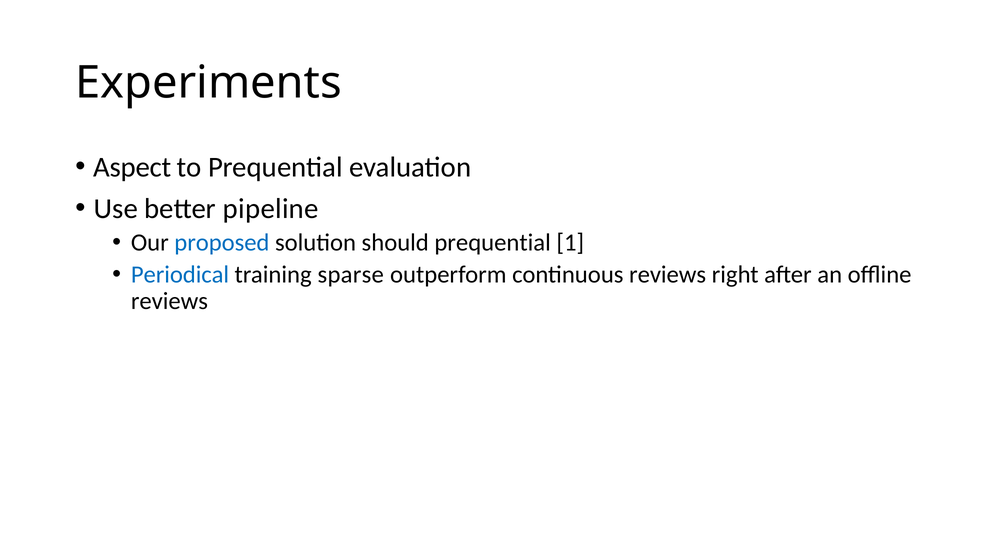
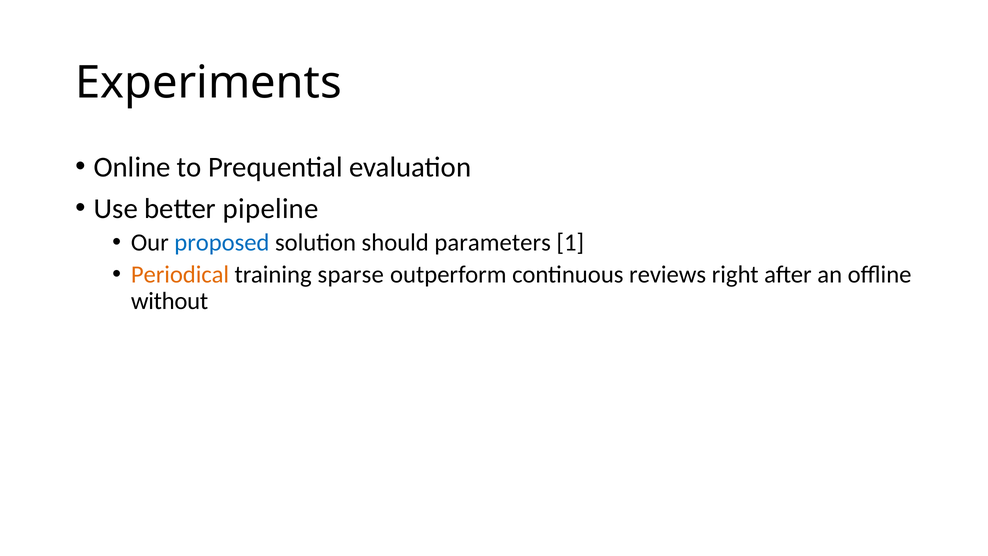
Aspect: Aspect -> Online (132, 167)
should prequential: prequential -> parameters (493, 243)
Periodical colour: blue -> orange (180, 274)
reviews: reviews -> without (170, 301)
